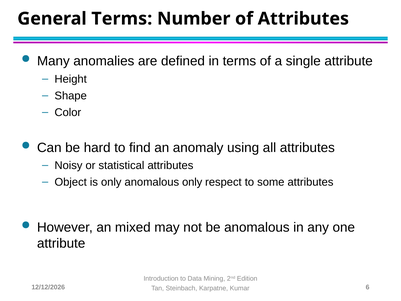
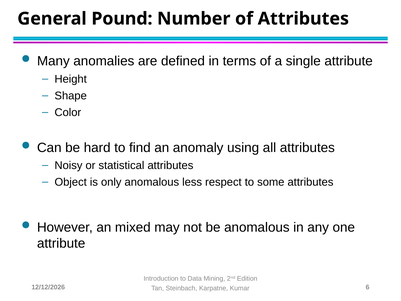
General Terms: Terms -> Pound (122, 19)
anomalous only: only -> less (192, 182)
